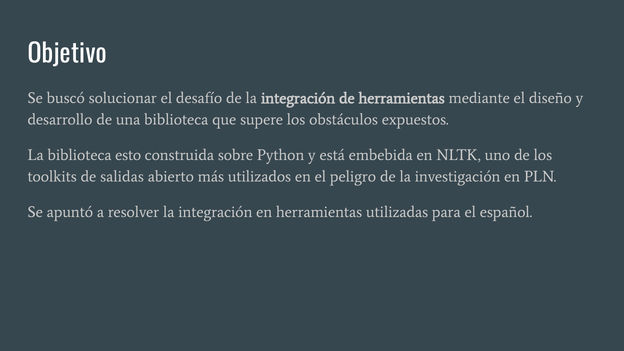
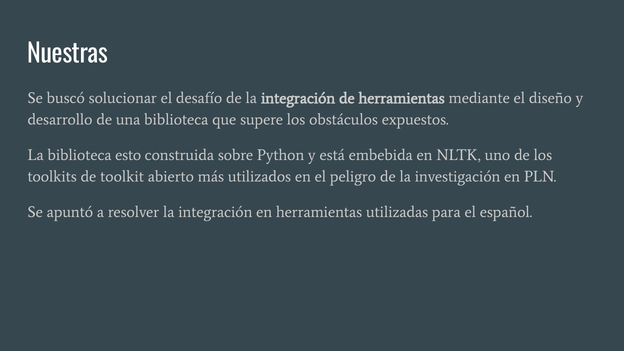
Objetivo: Objetivo -> Nuestras (68, 54)
salidas: salidas -> toolkit (122, 177)
